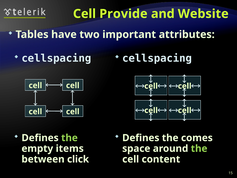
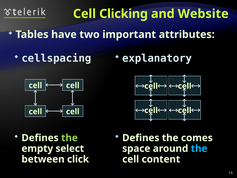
Provide: Provide -> Clicking (124, 14)
cellspacing: cellspacing -> explanatory (157, 58)
items: items -> select (70, 148)
the colour: light green -> light blue (199, 148)
